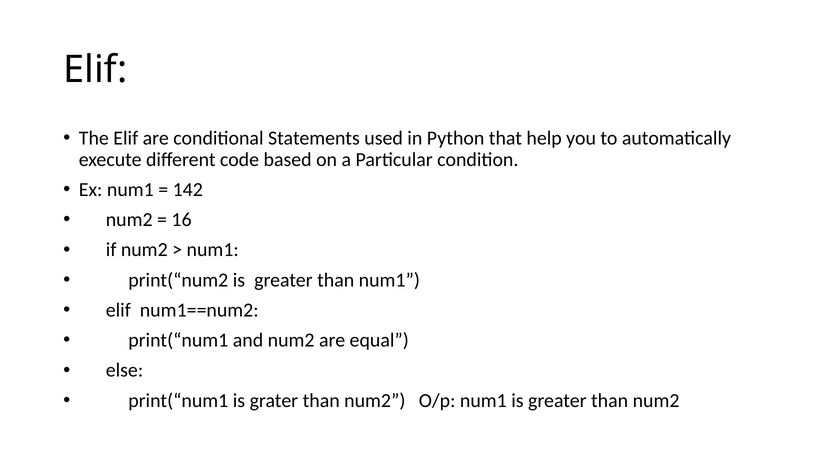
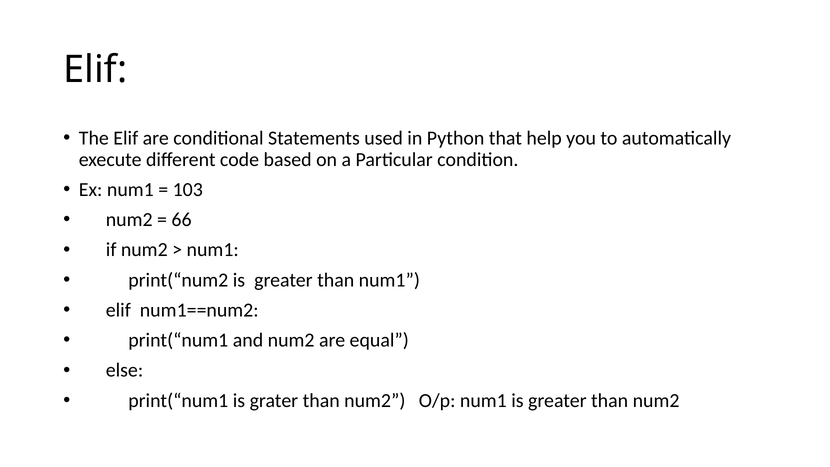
142: 142 -> 103 (188, 190)
16: 16 -> 66 (182, 220)
